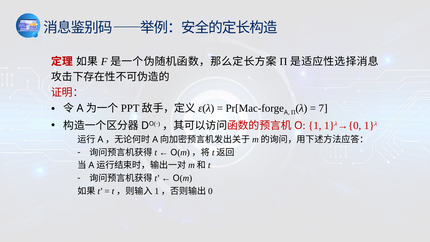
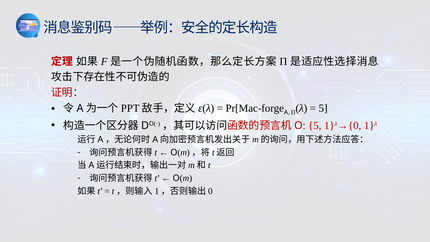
7: 7 -> 5 (323, 108)
1: 1 -> 5 (315, 126)
